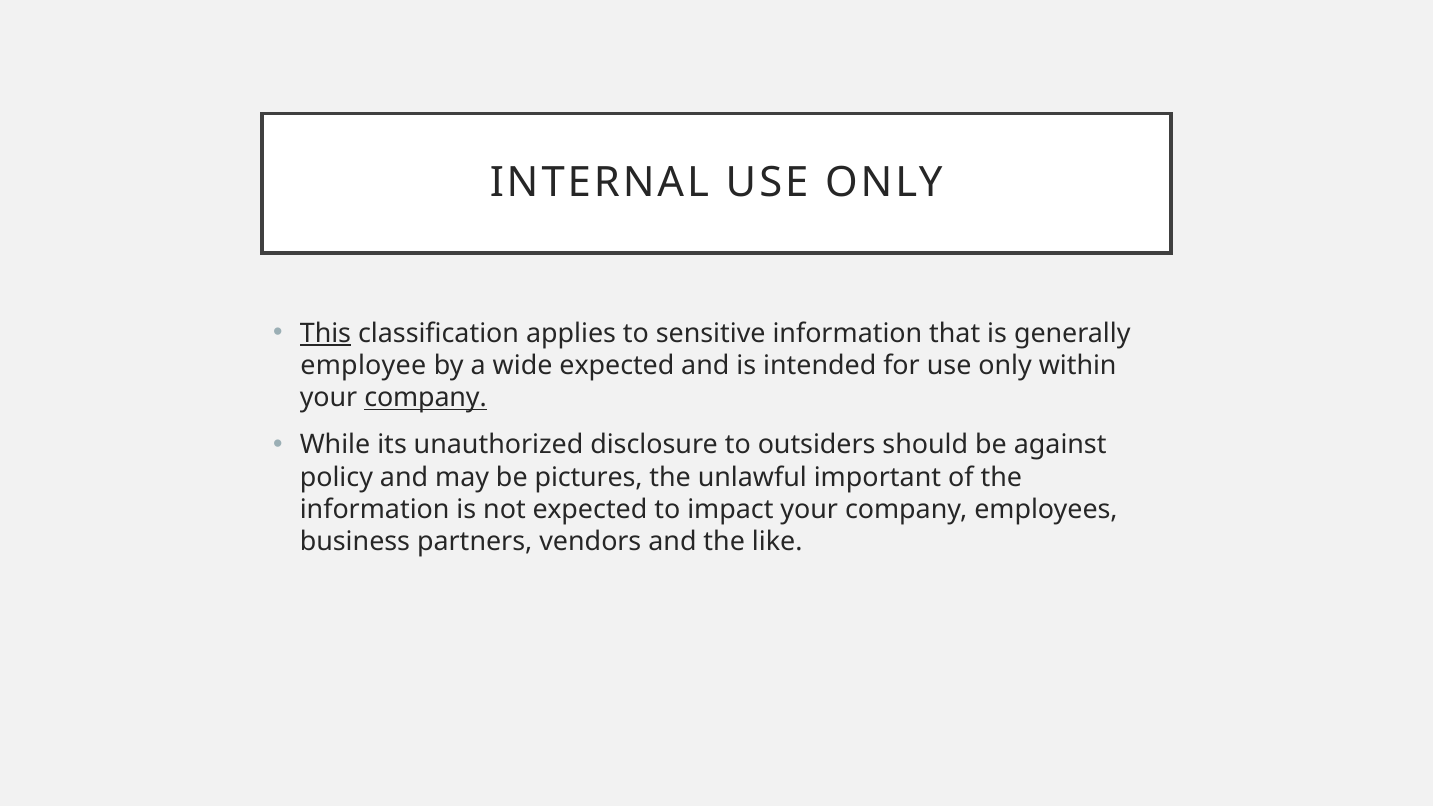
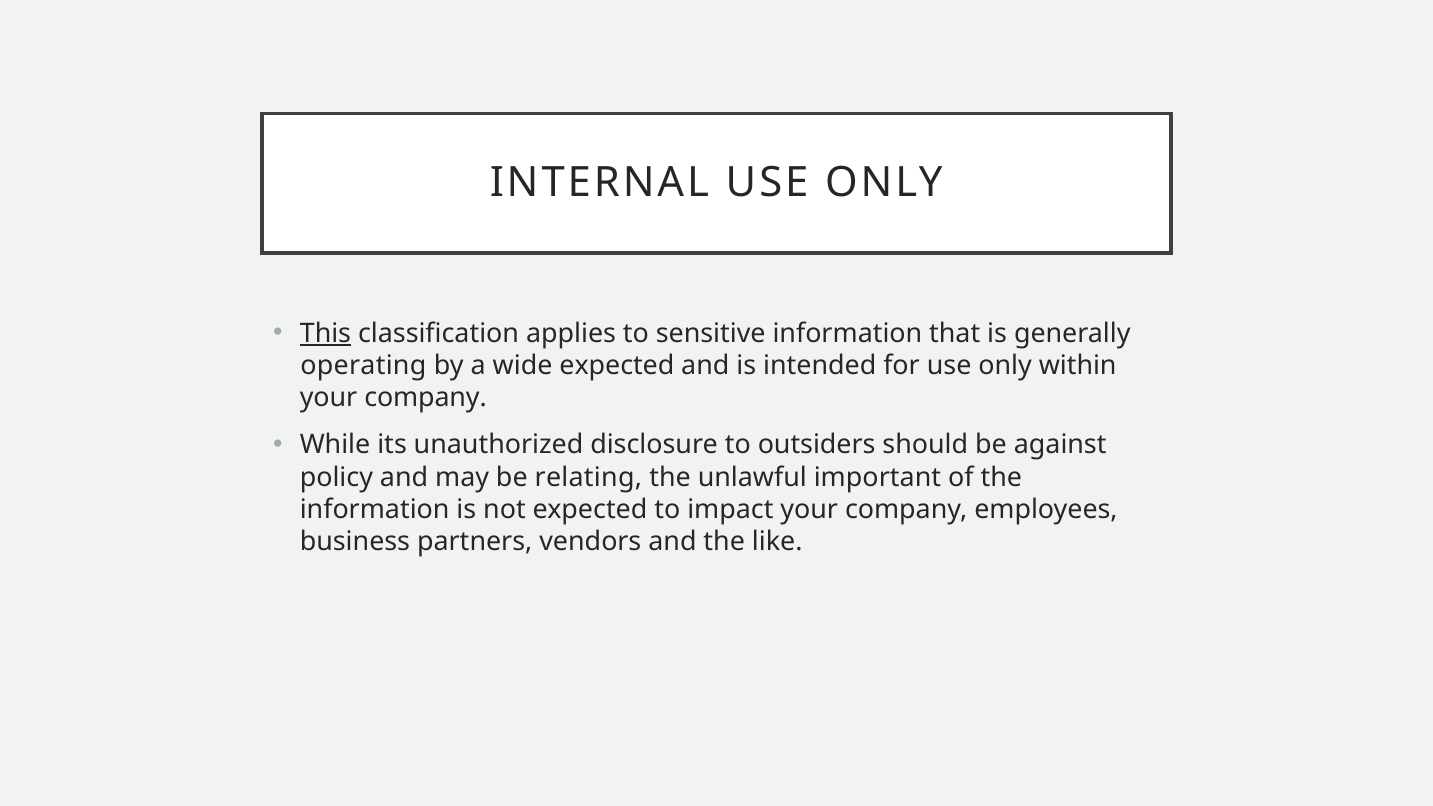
employee: employee -> operating (363, 366)
company underline: present -> none (426, 398)
pictures: pictures -> relating (588, 477)
